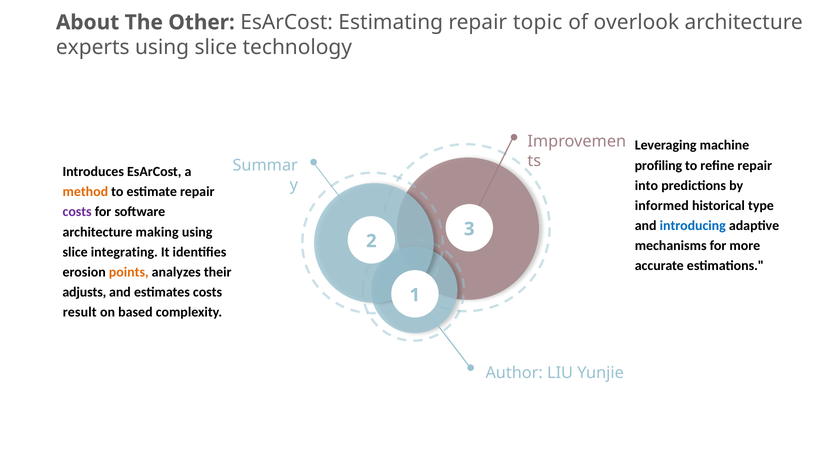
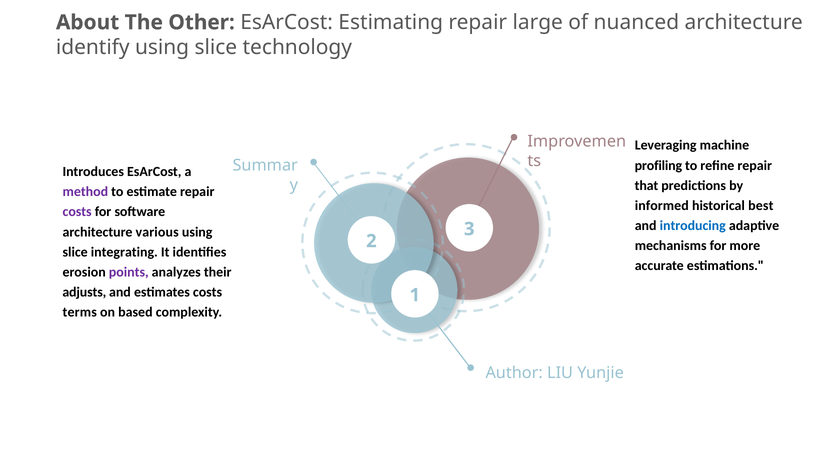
topic: topic -> large (538, 22)
overlook: overlook -> nuanced (636, 22)
experts: experts -> identify (93, 47)
into: into -> that (647, 185)
method colour: orange -> purple (85, 192)
type: type -> best (761, 206)
making: making -> various (157, 232)
points colour: orange -> purple (129, 272)
result: result -> terms (80, 312)
